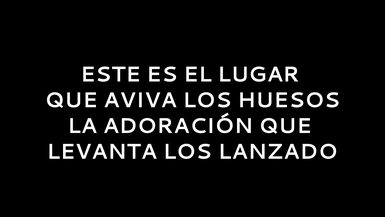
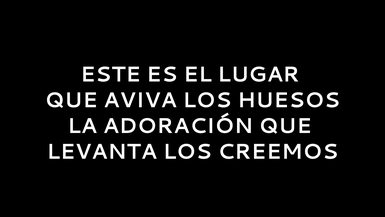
LANZADO: LANZADO -> CREEMOS (278, 151)
